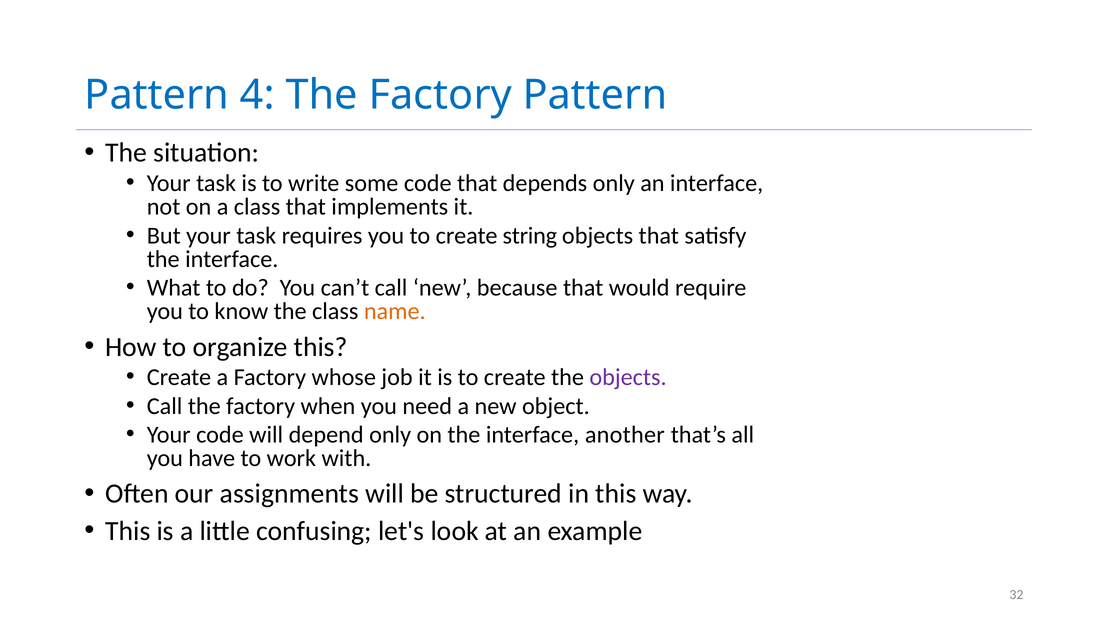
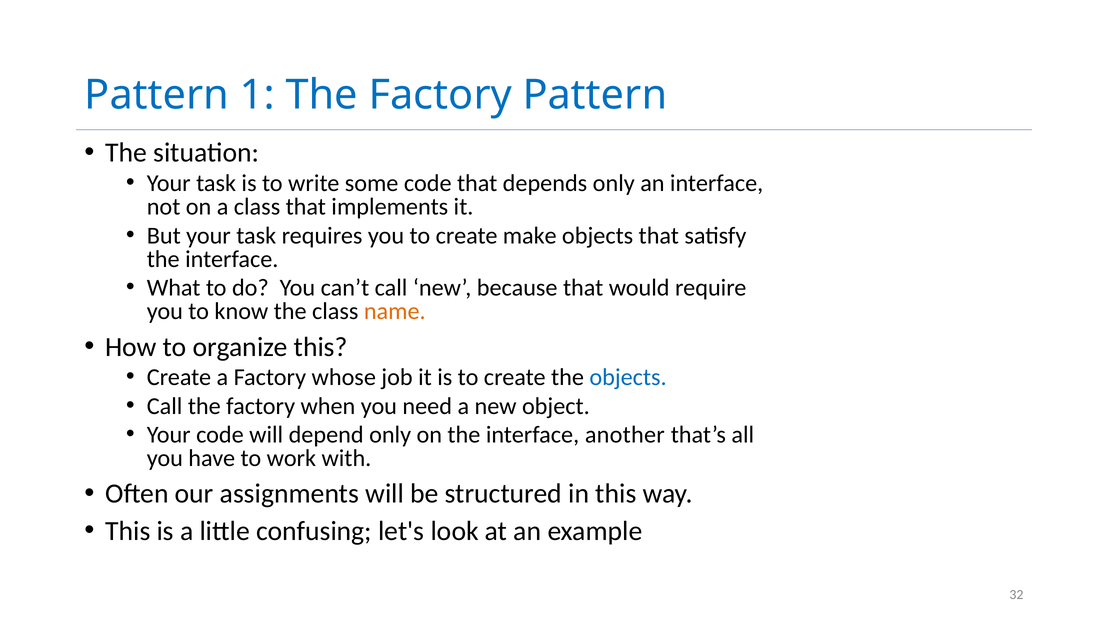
4: 4 -> 1 (257, 95)
string: string -> make (530, 236)
objects colour: purple -> blue (628, 378)
